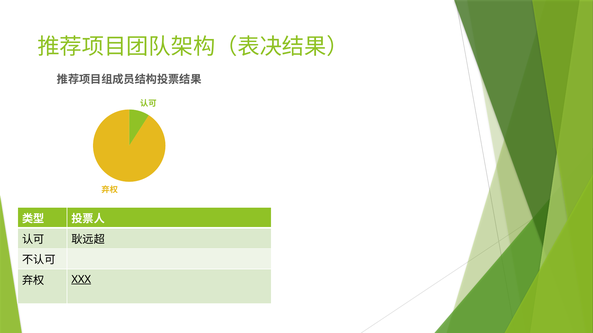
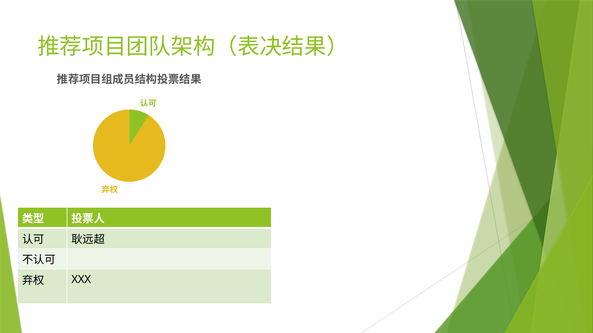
XXX underline: present -> none (81, 280)
